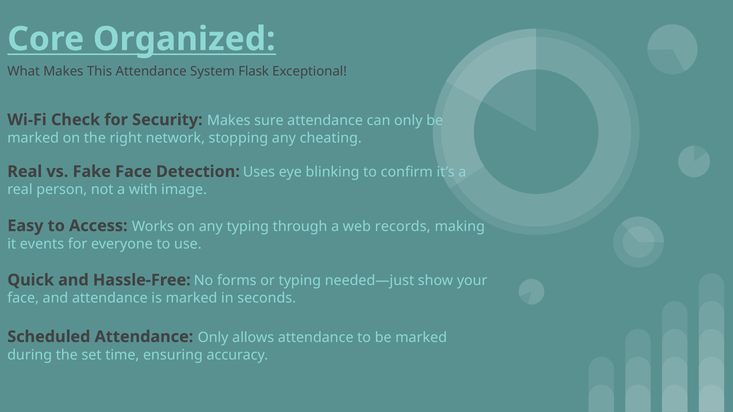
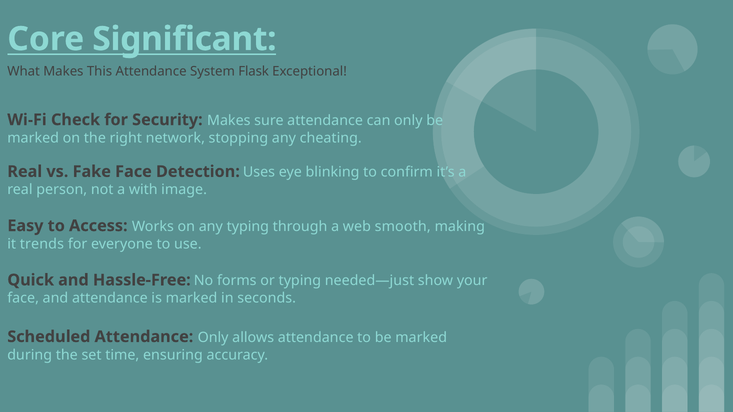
Organized: Organized -> Significant (184, 39)
records: records -> smooth (403, 227)
events: events -> trends (42, 244)
